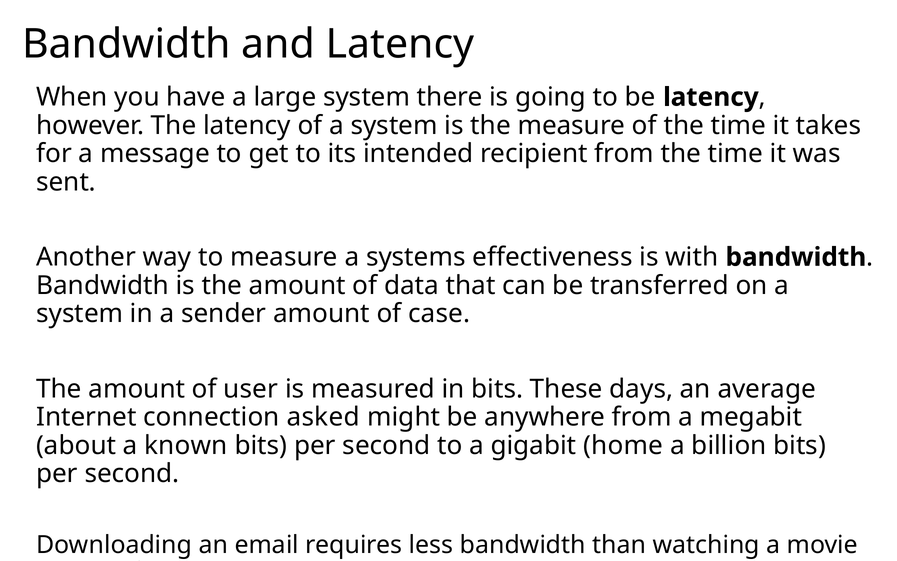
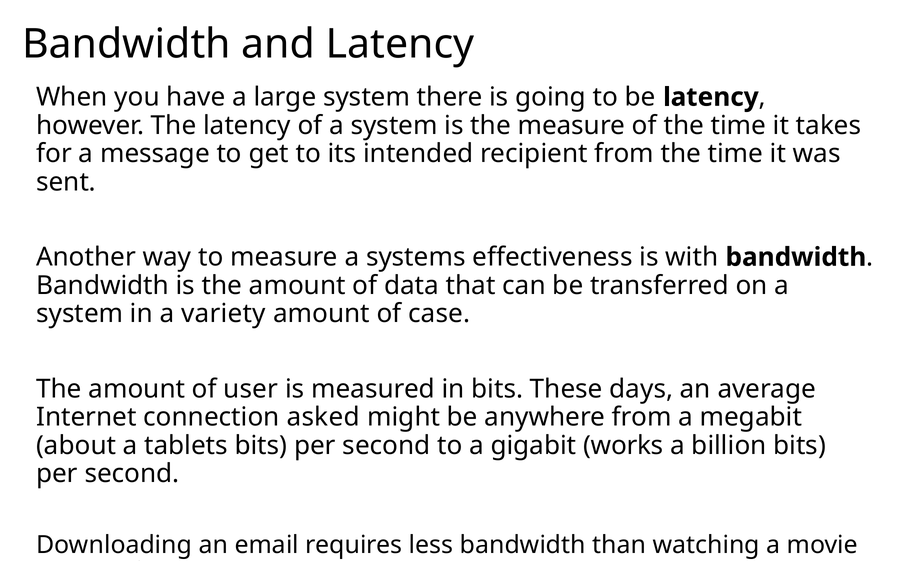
sender: sender -> variety (224, 314)
known: known -> tablets (186, 445)
home: home -> works (623, 445)
